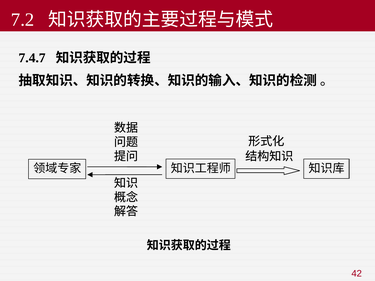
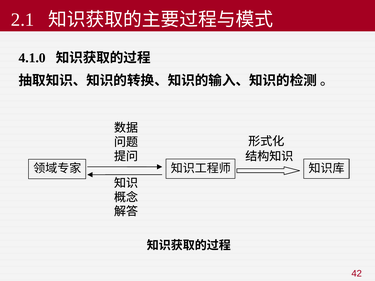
7.2: 7.2 -> 2.1 (23, 20)
7.4.7: 7.4.7 -> 4.1.0 (32, 58)
